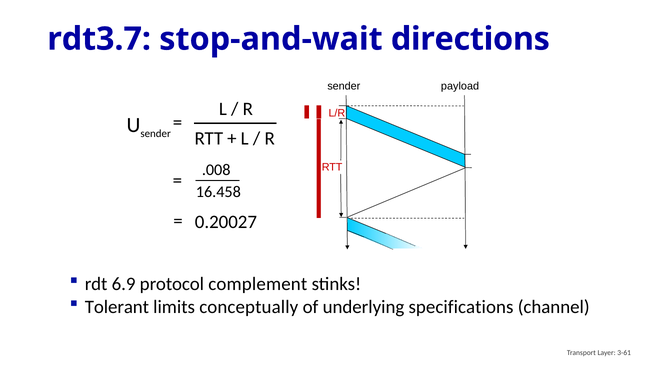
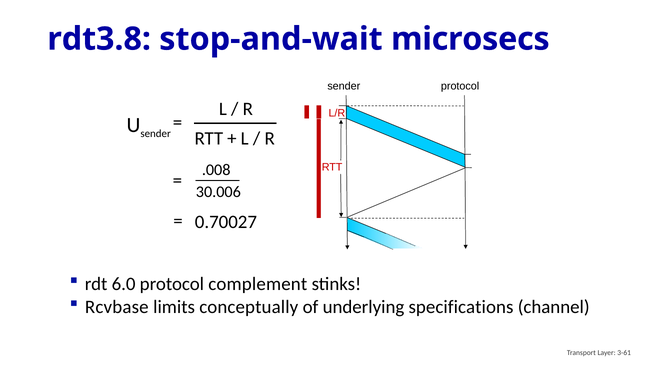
rdt3.7: rdt3.7 -> rdt3.8 (99, 39)
directions: directions -> microsecs (470, 39)
sender payload: payload -> protocol (460, 86)
16.458: 16.458 -> 30.006 (218, 191)
0.20027: 0.20027 -> 0.70027 (226, 222)
6.9: 6.9 -> 6.0 (124, 284)
Tolerant: Tolerant -> Rcvbase (117, 306)
